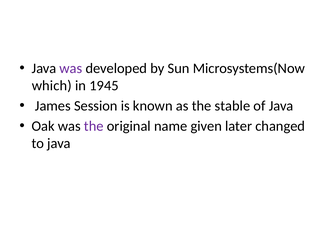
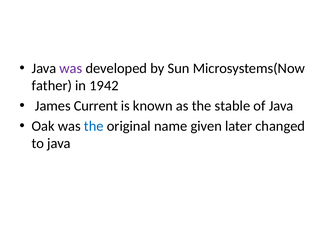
which: which -> father (52, 86)
1945: 1945 -> 1942 (104, 86)
Session: Session -> Current (96, 106)
the colour: purple -> blue (94, 126)
